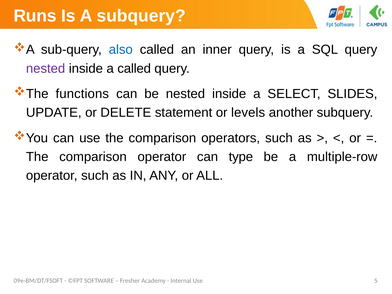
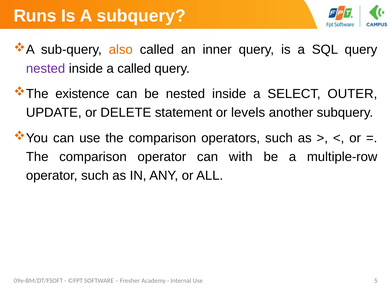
also colour: blue -> orange (121, 50)
functions: functions -> existence (82, 94)
SLIDES: SLIDES -> OUTER (352, 94)
type: type -> with (241, 157)
